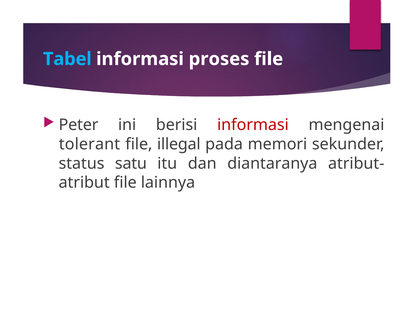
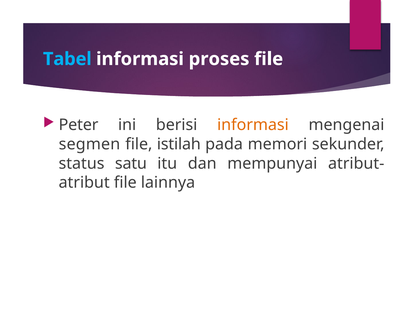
informasi colour: red -> orange (253, 125)
tolerant: tolerant -> segmen (89, 145)
illegal: illegal -> istilah (179, 145)
diantaranya: diantaranya -> mempunyai (272, 164)
